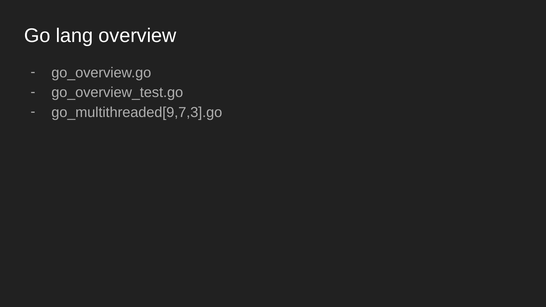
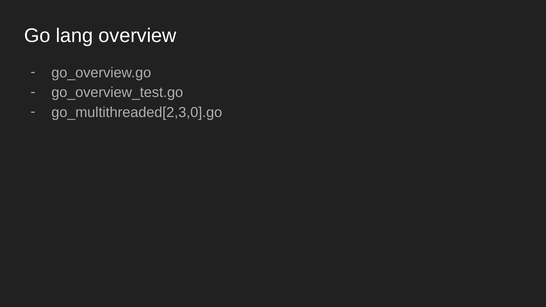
go_multithreaded[9,7,3].go: go_multithreaded[9,7,3].go -> go_multithreaded[2,3,0].go (137, 112)
